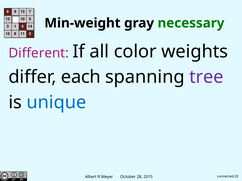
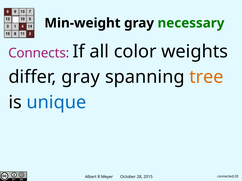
Different: Different -> Connects (39, 53)
differ each: each -> gray (81, 77)
tree colour: purple -> orange (206, 77)
